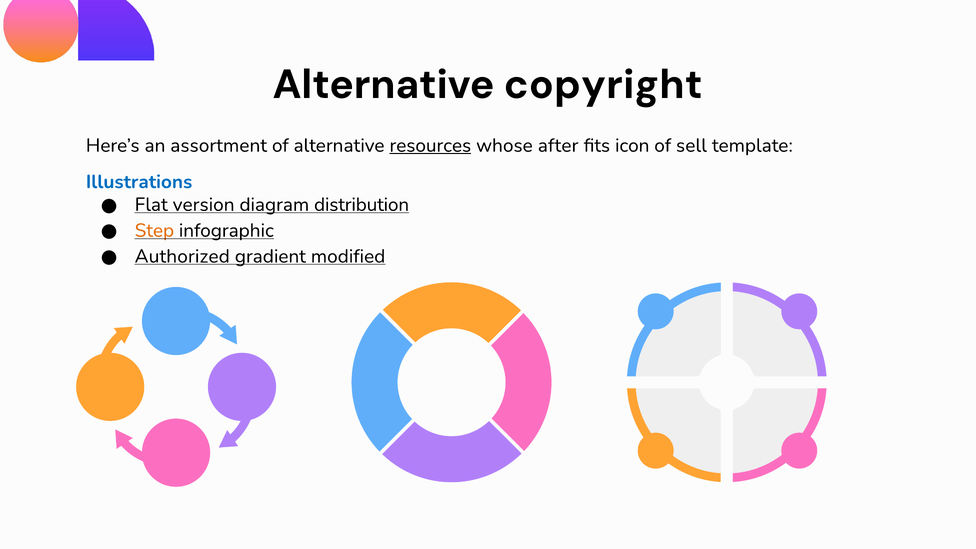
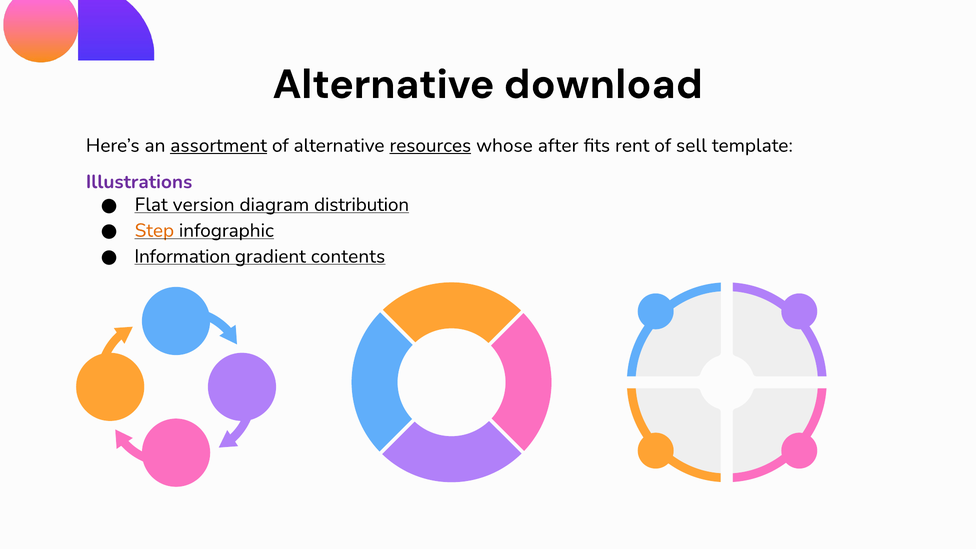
copyright: copyright -> download (603, 84)
assortment underline: none -> present (219, 145)
icon: icon -> rent (632, 145)
Illustrations colour: blue -> purple (139, 182)
Authorized: Authorized -> Information (182, 256)
modified: modified -> contents (348, 256)
